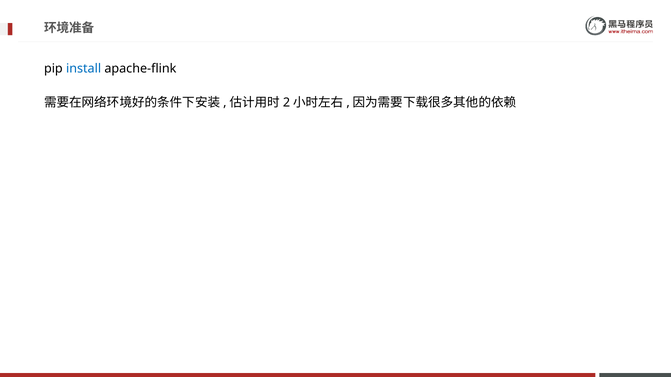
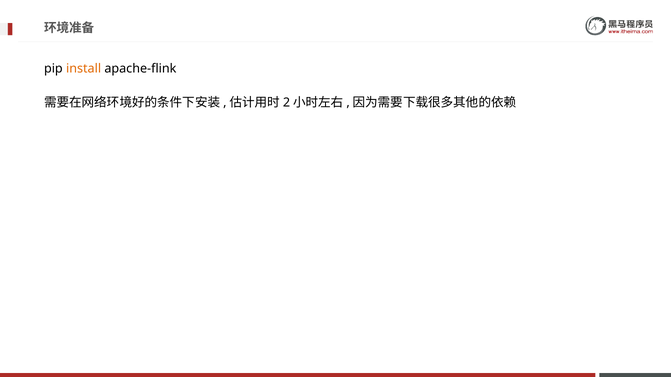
install colour: blue -> orange (84, 68)
